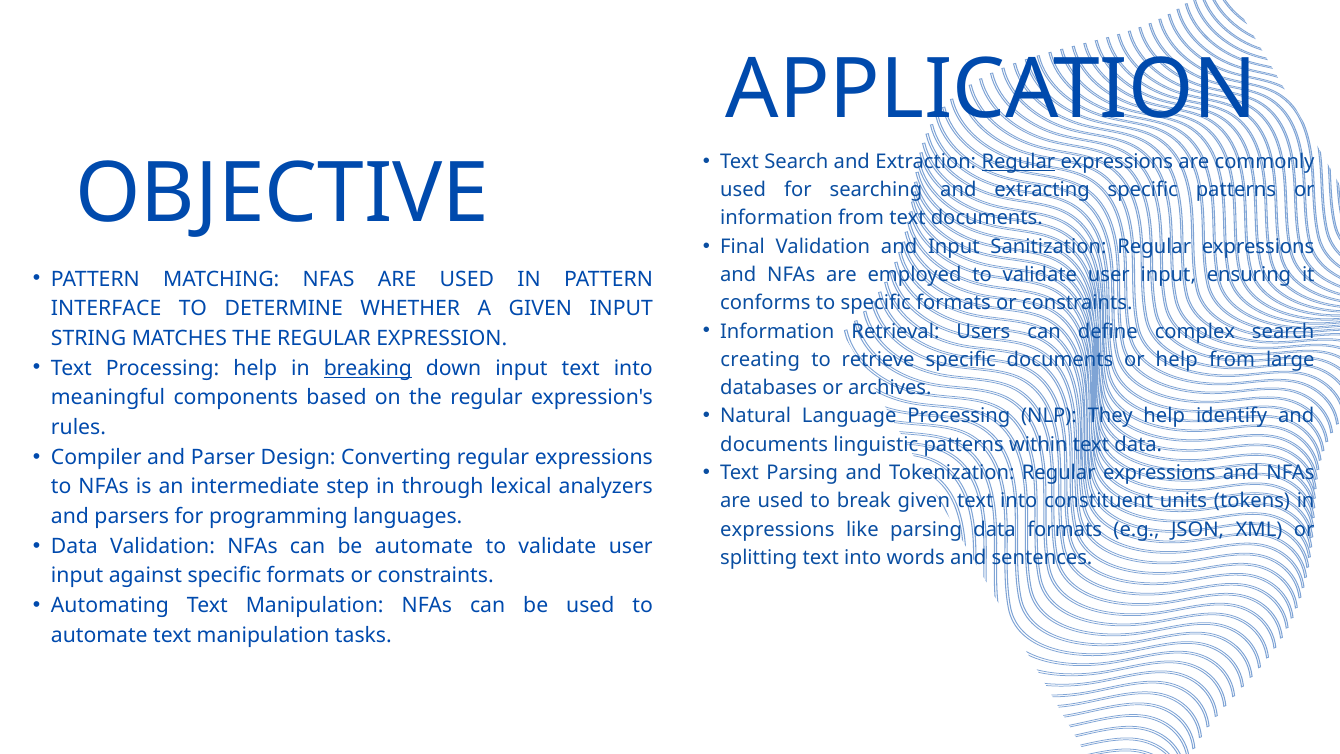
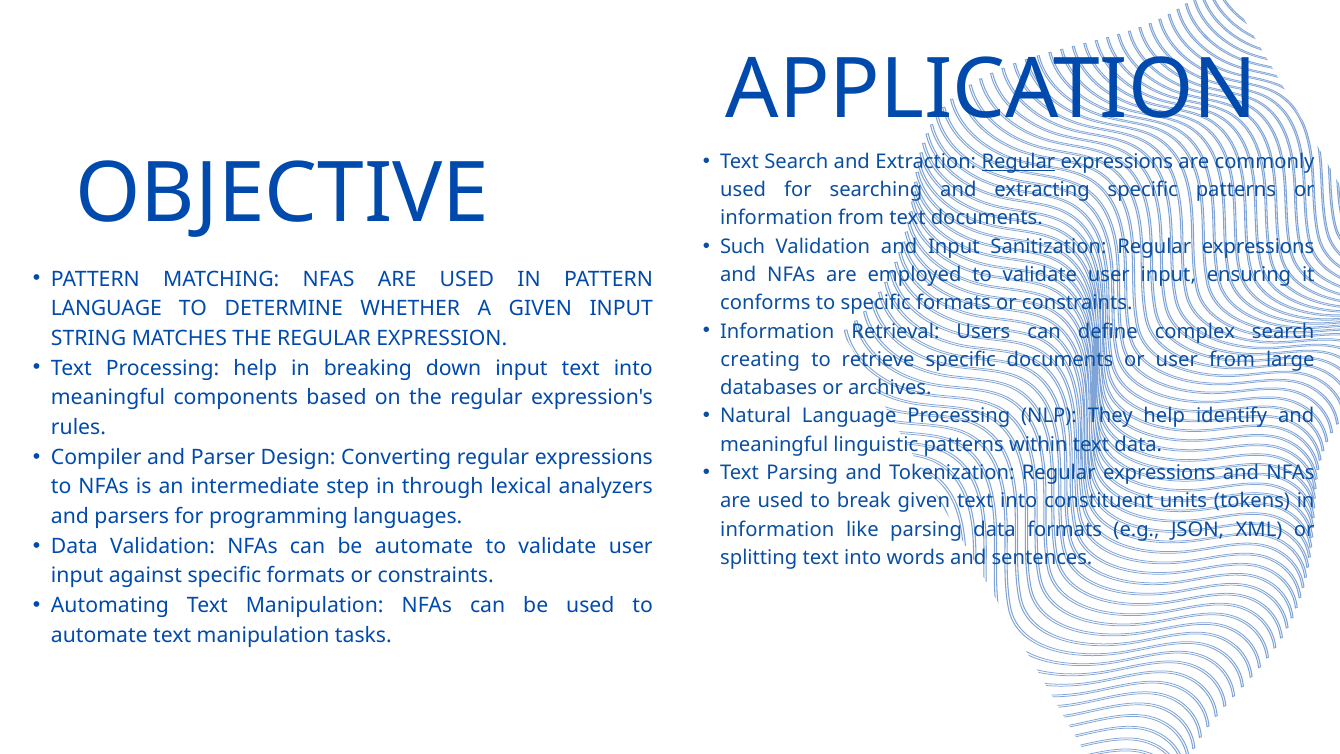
Final: Final -> Such (743, 246)
INTERFACE: INTERFACE -> LANGUAGE (106, 309)
or help: help -> user (1177, 360)
breaking underline: present -> none (368, 368)
documents: documents -> meaningful (774, 444)
expressions: expressions -> information (777, 529)
